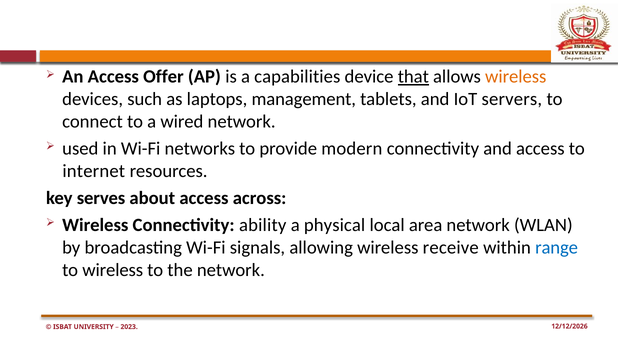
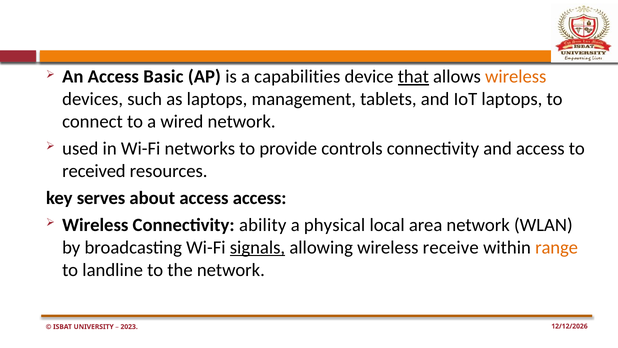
Offer: Offer -> Basic (163, 77)
IoT servers: servers -> laptops (512, 99)
modern: modern -> controls (352, 148)
internet: internet -> received (94, 171)
access across: across -> access (260, 198)
signals underline: none -> present (257, 247)
range colour: blue -> orange (557, 247)
to wireless: wireless -> landline (113, 270)
